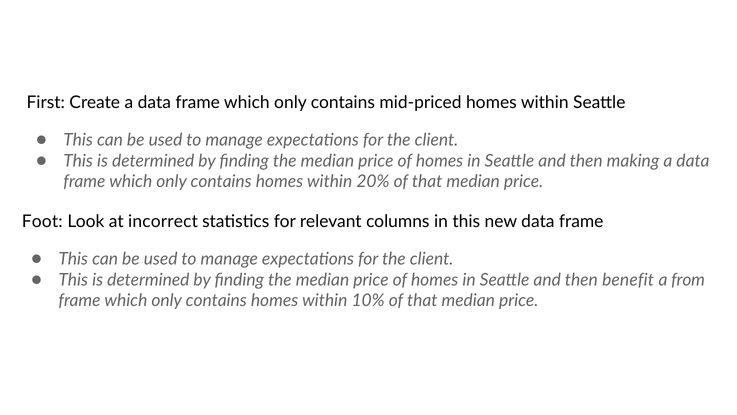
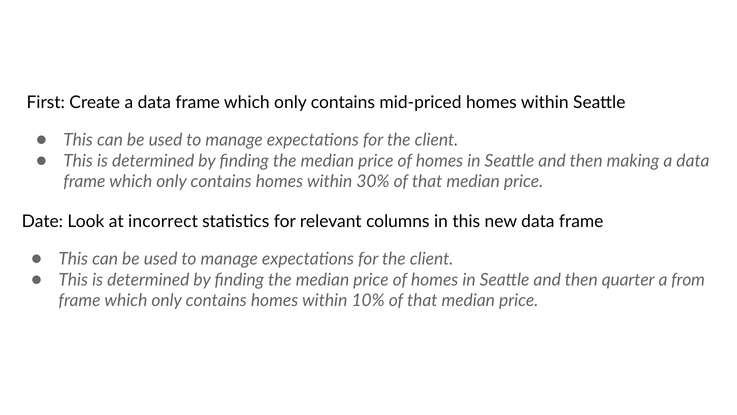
20%: 20% -> 30% (373, 181)
Foot: Foot -> Date (42, 221)
benefit: benefit -> quarter (628, 279)
